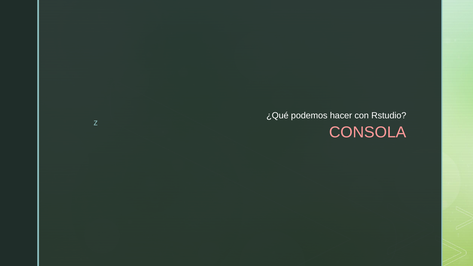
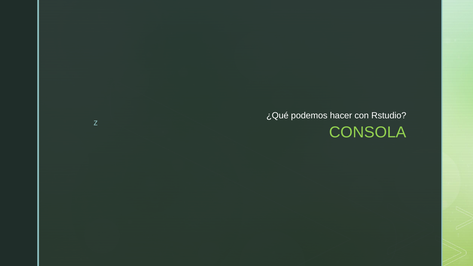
CONSOLA colour: pink -> light green (368, 132)
